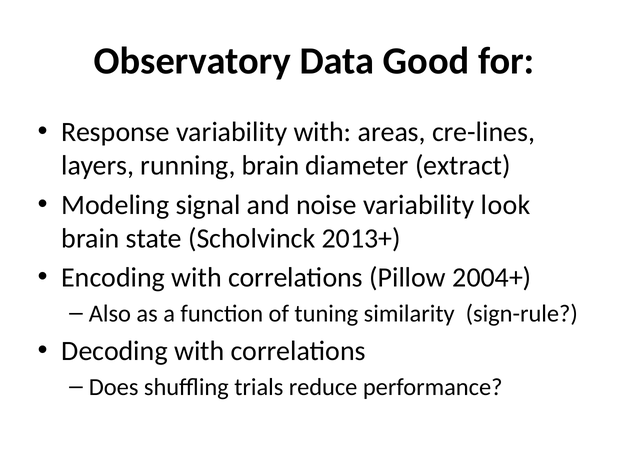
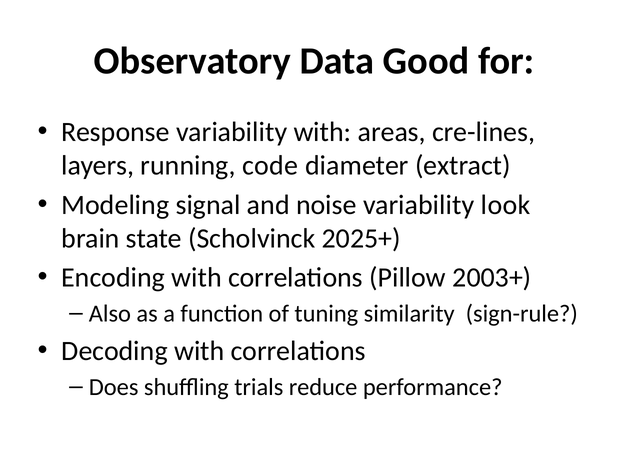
running brain: brain -> code (270, 166)
2013+: 2013+ -> 2025+ (361, 238)
2004+: 2004+ -> 2003+ (492, 277)
